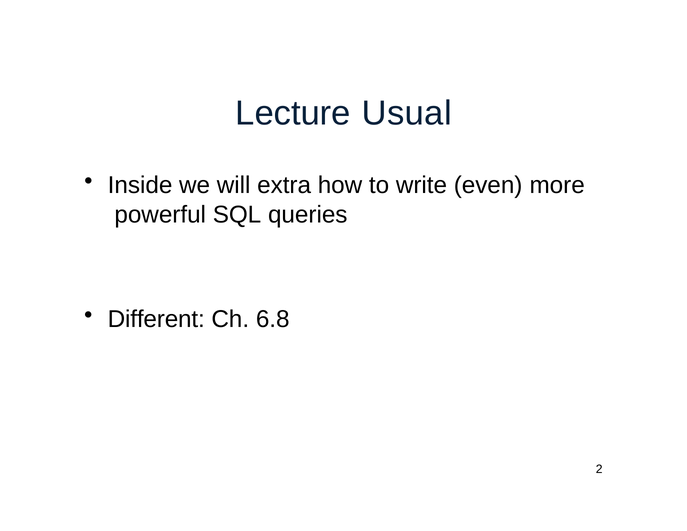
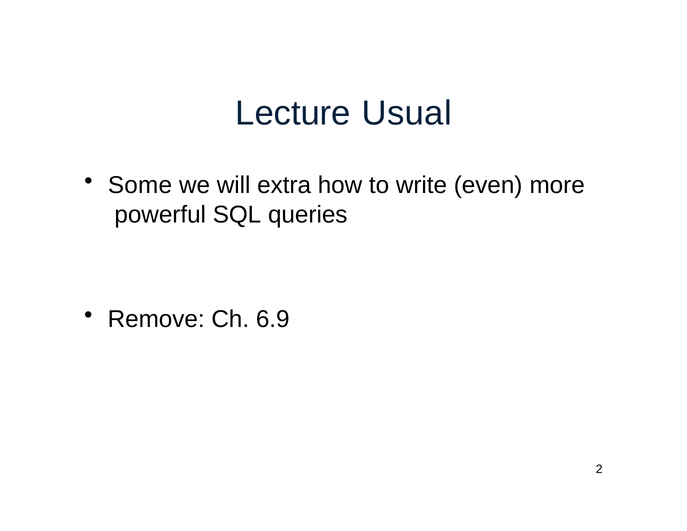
Inside: Inside -> Some (140, 185)
Different: Different -> Remove (156, 319)
6.8: 6.8 -> 6.9 (273, 319)
